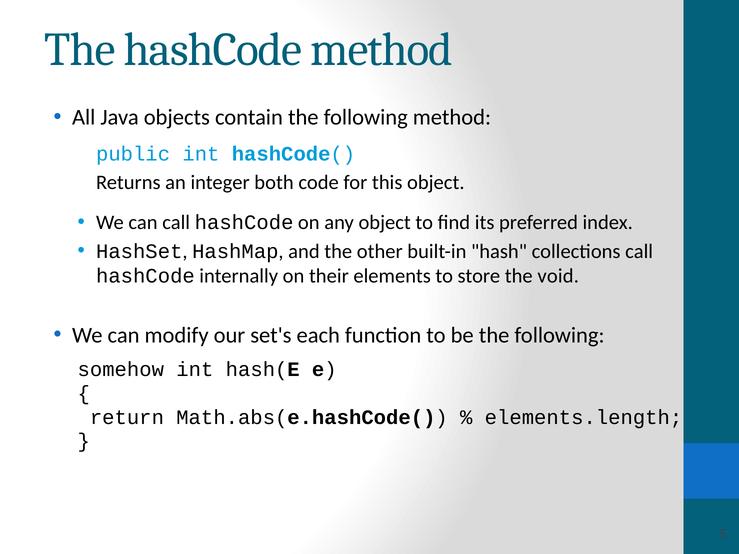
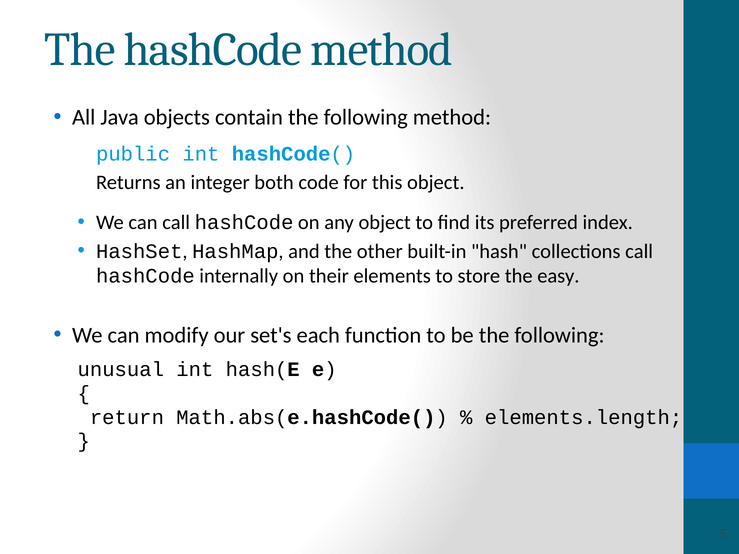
void: void -> easy (558, 276)
somehow: somehow -> unusual (121, 370)
